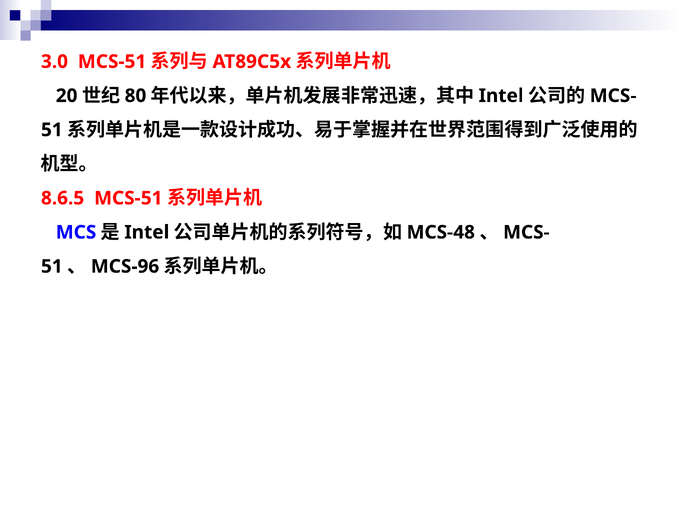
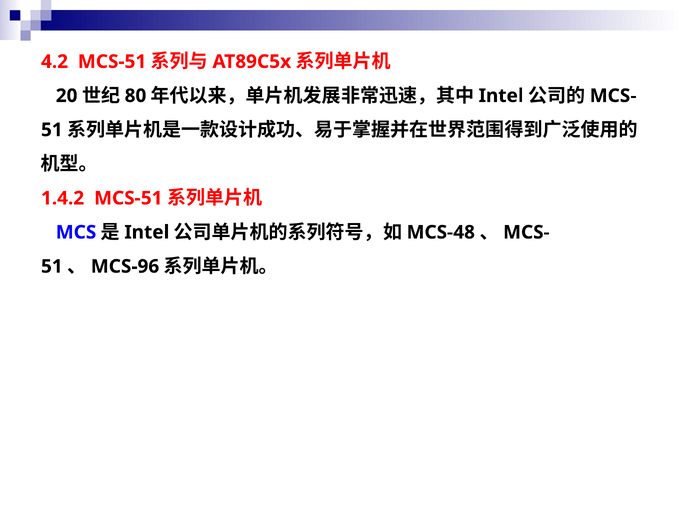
3.0: 3.0 -> 4.2 (54, 62)
8.6.5: 8.6.5 -> 1.4.2 (63, 198)
